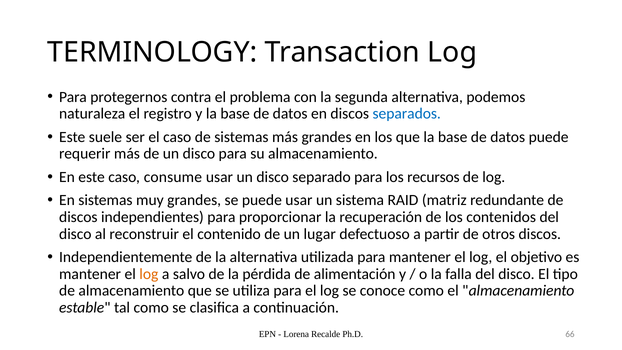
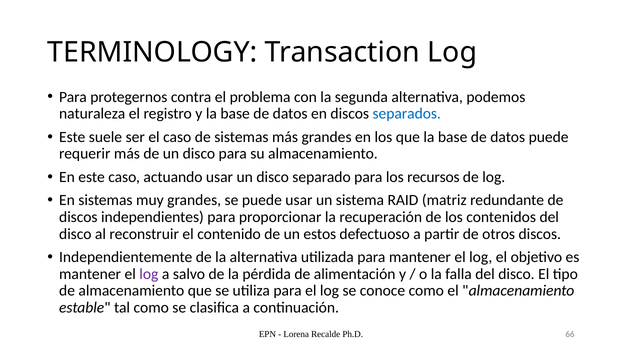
consume: consume -> actuando (173, 177)
lugar: lugar -> estos (320, 234)
log colour: orange -> purple (149, 274)
